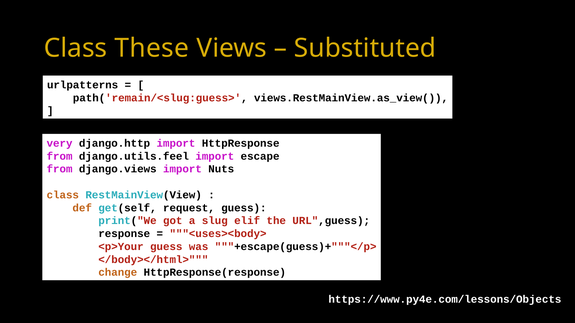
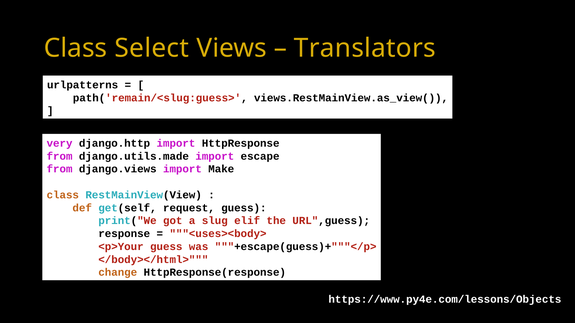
These: These -> Select (152, 48)
Substituted: Substituted -> Translators (365, 48)
django.utils.feel: django.utils.feel -> django.utils.made (134, 156)
Nuts: Nuts -> Make (221, 169)
